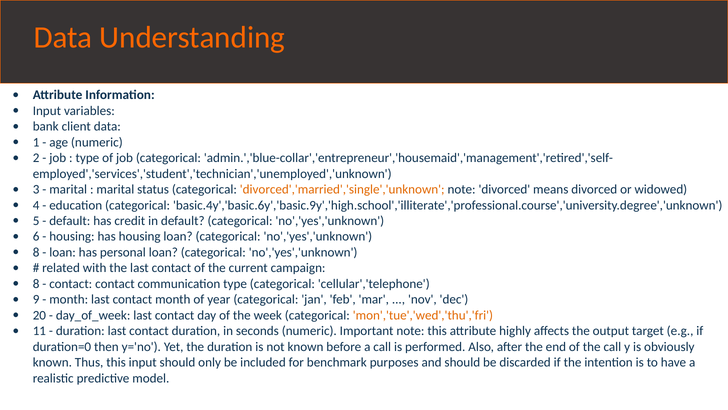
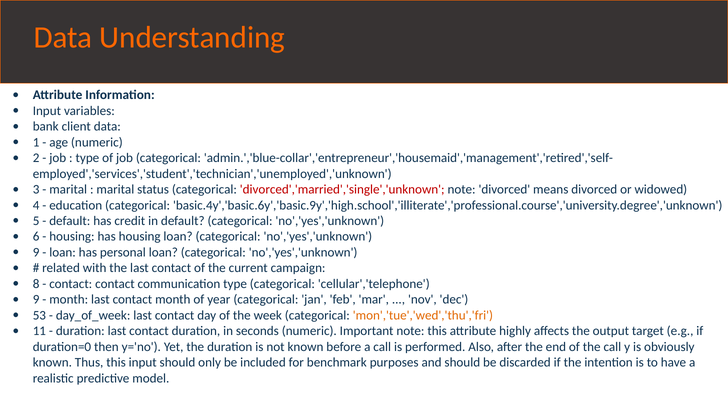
divorced','married','single','unknown colour: orange -> red (342, 189)
8: 8 -> 9 (36, 252)
20: 20 -> 53 (39, 315)
